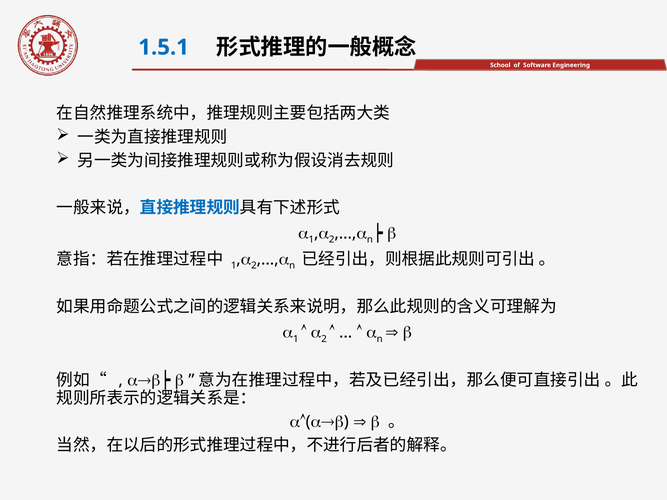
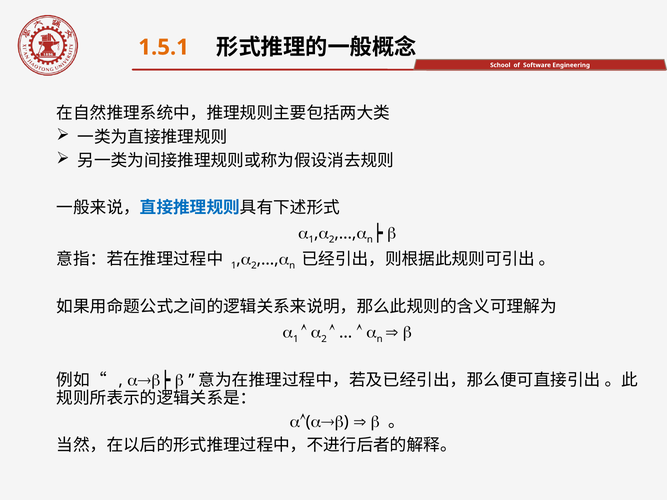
1.5.1 colour: blue -> orange (164, 47)
